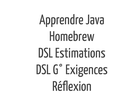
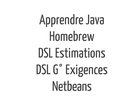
Réflexion: Réflexion -> Netbeans (72, 86)
